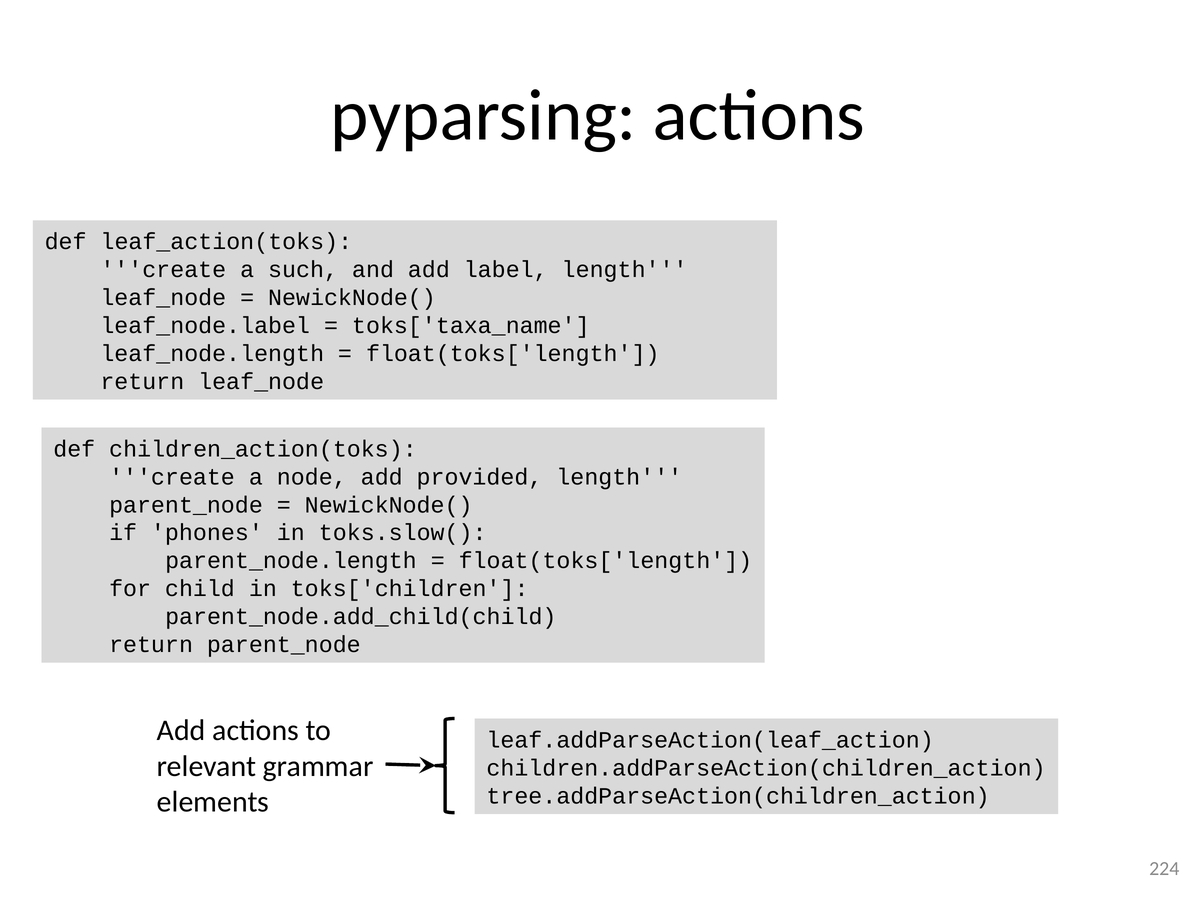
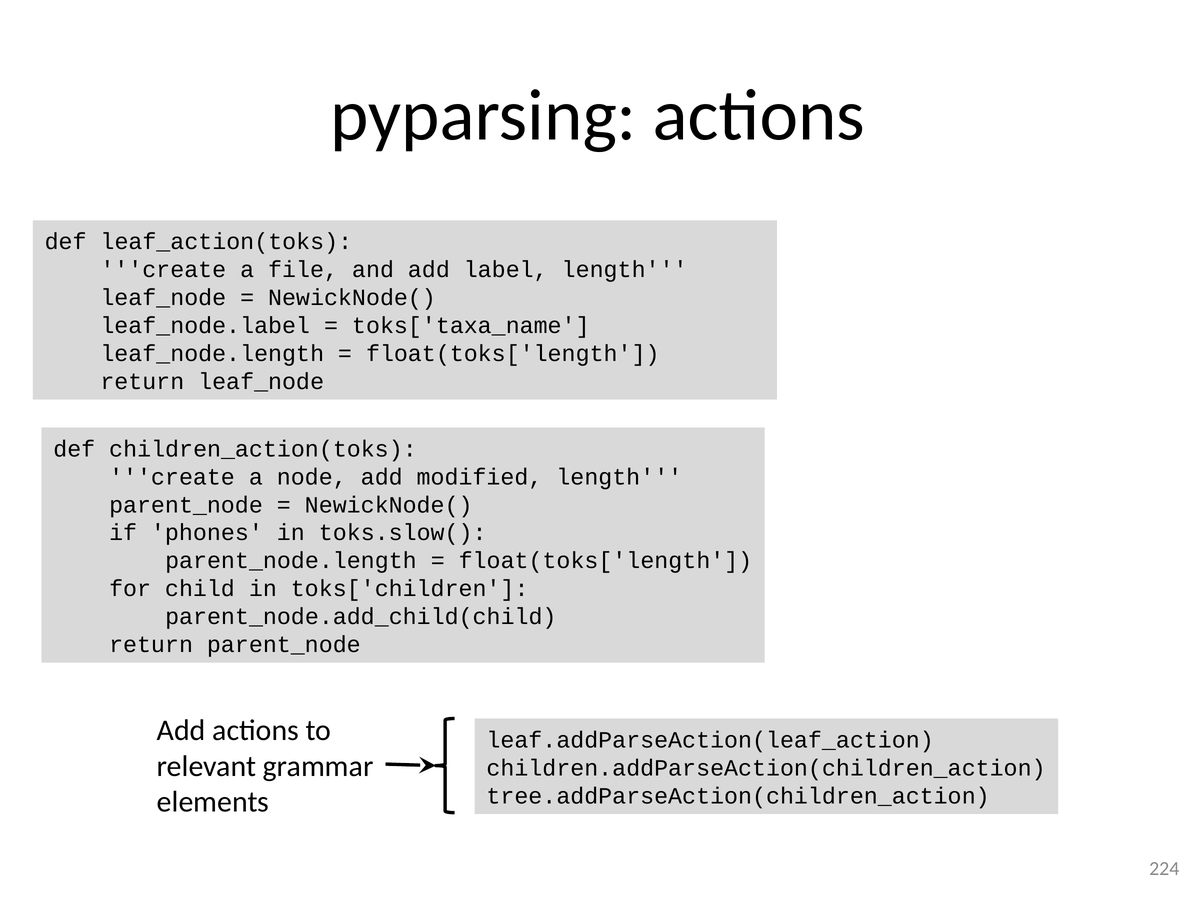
such: such -> file (303, 270)
provided: provided -> modified (479, 477)
